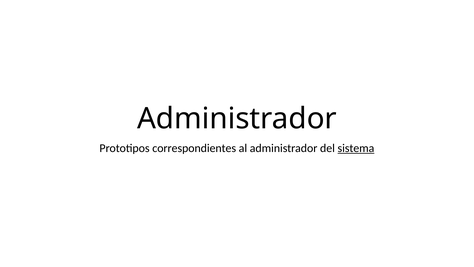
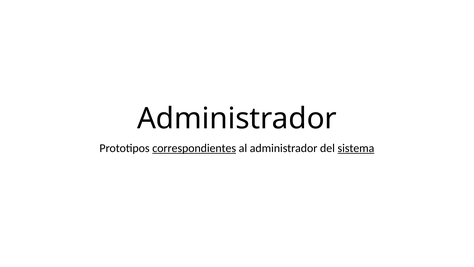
correspondientes underline: none -> present (194, 148)
